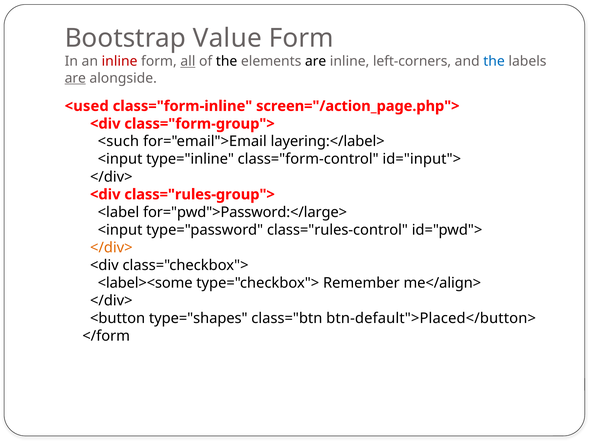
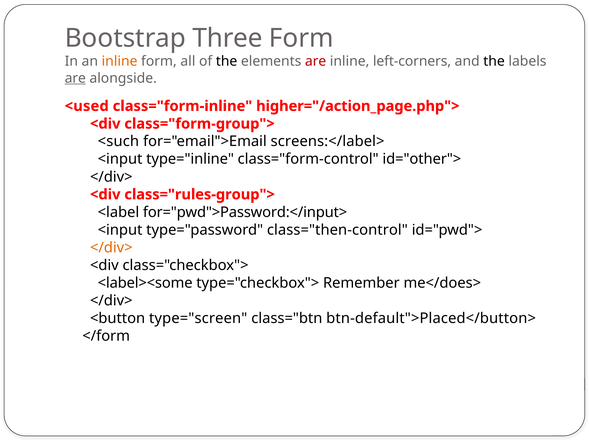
Value: Value -> Three (228, 38)
inline colour: red -> orange (120, 61)
all underline: present -> none (188, 61)
are colour: black -> red (316, 61)
the colour: blue -> black (494, 61)
screen="/action_page.php">: screen="/action_page.php"> -> higher="/action_page.php"> (358, 106)
layering:</label>: layering:</label> -> screens:</label> (328, 141)
id="input">: id="input"> -> id="other"> (422, 159)
for="pwd">Password:</large>: for="pwd">Password:</large> -> for="pwd">Password:</input> (245, 212)
class="rules-control: class="rules-control -> class="then-control (337, 230)
me</align>: me</align> -> me</does> (442, 283)
type="shapes: type="shapes -> type="screen (198, 318)
